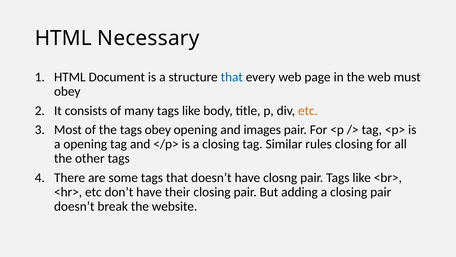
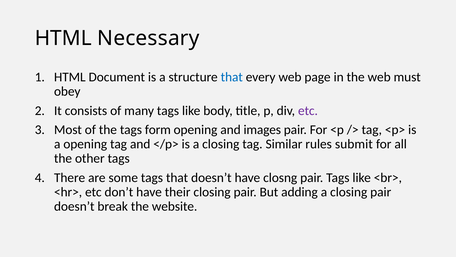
etc colour: orange -> purple (308, 111)
tags obey: obey -> form (158, 130)
rules closing: closing -> submit (354, 144)
